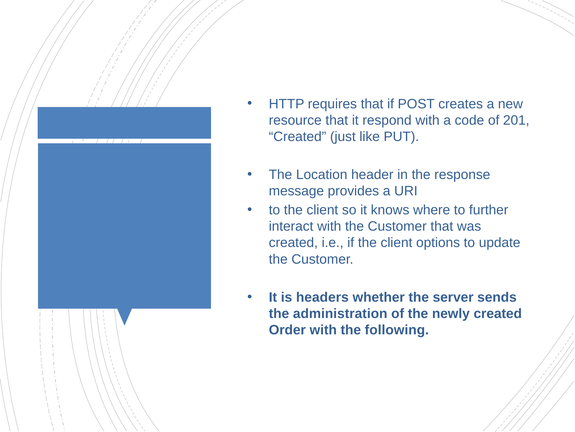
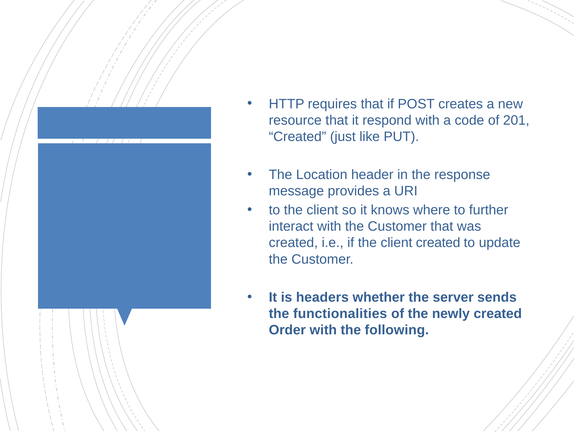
client options: options -> created (438, 242)
administration: administration -> functionalities (340, 313)
